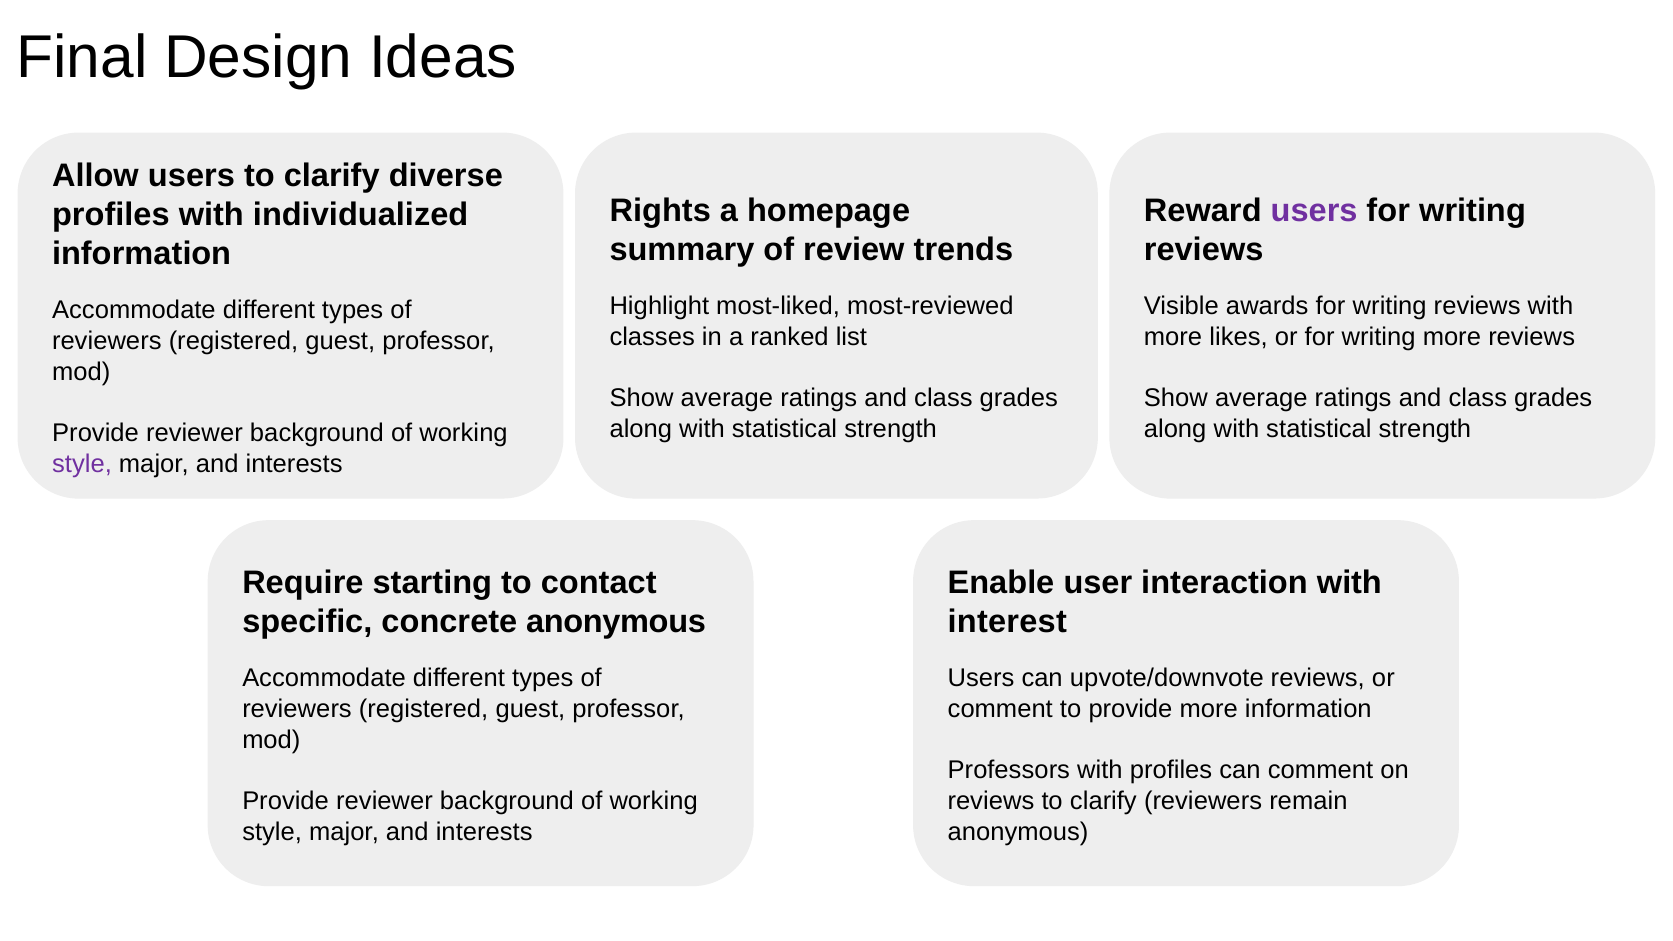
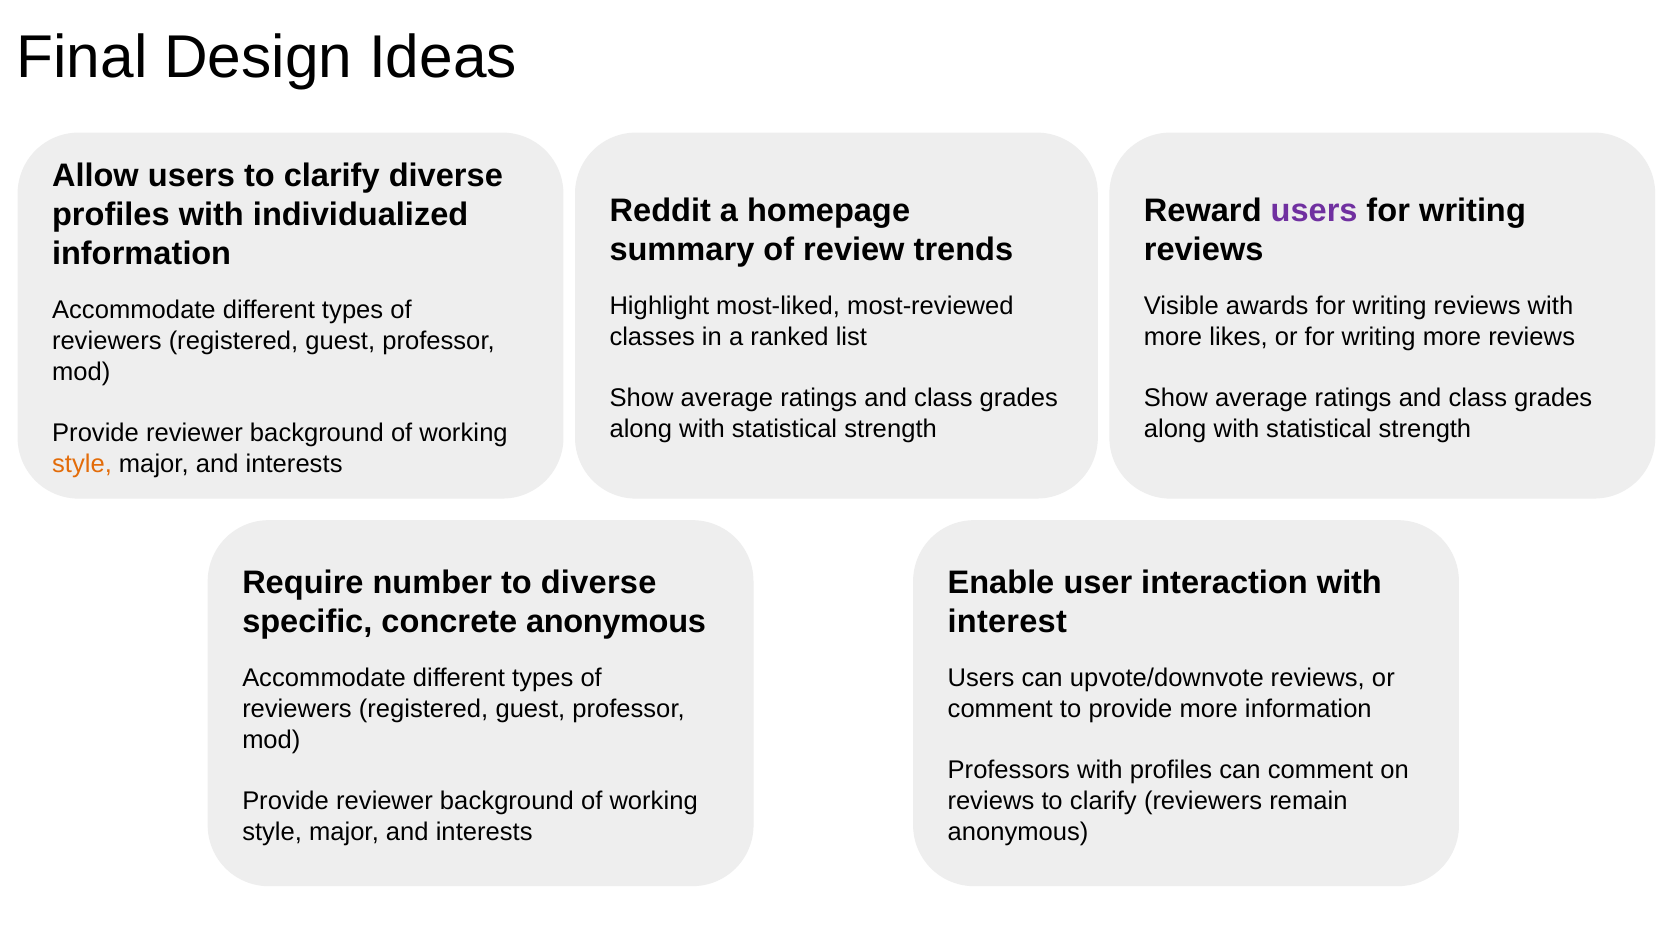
Rights: Rights -> Reddit (660, 210)
style colour: purple -> orange (82, 464)
starting: starting -> number (432, 583)
to contact: contact -> diverse (599, 583)
